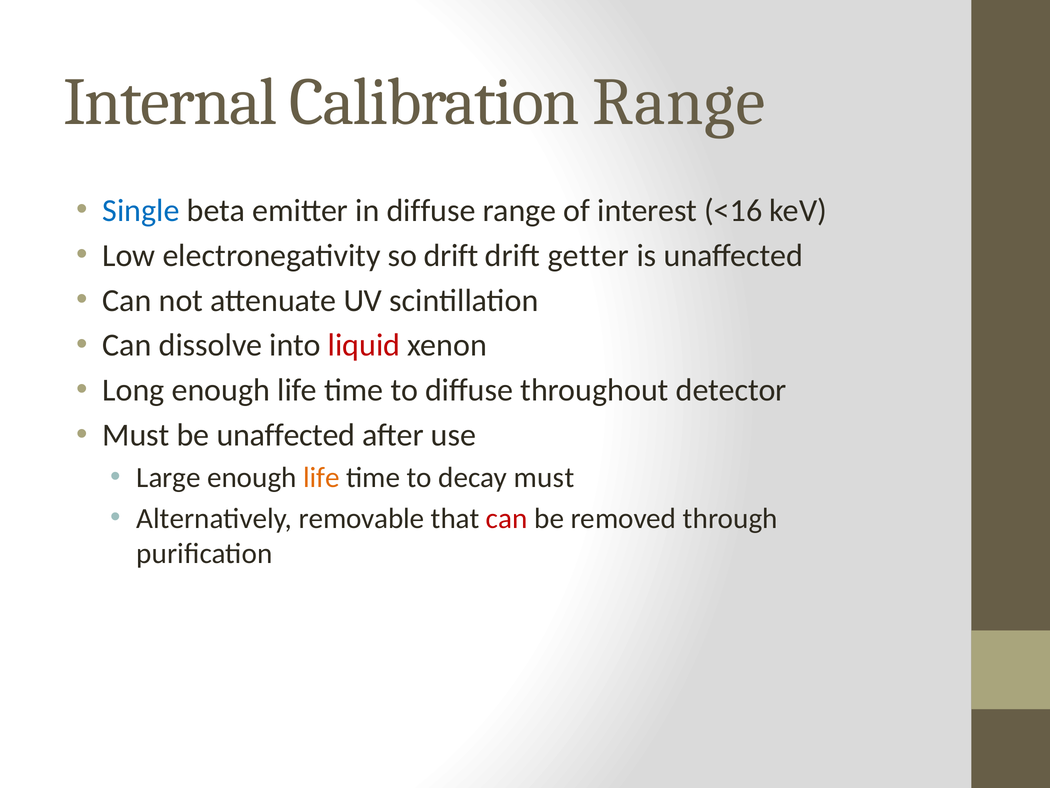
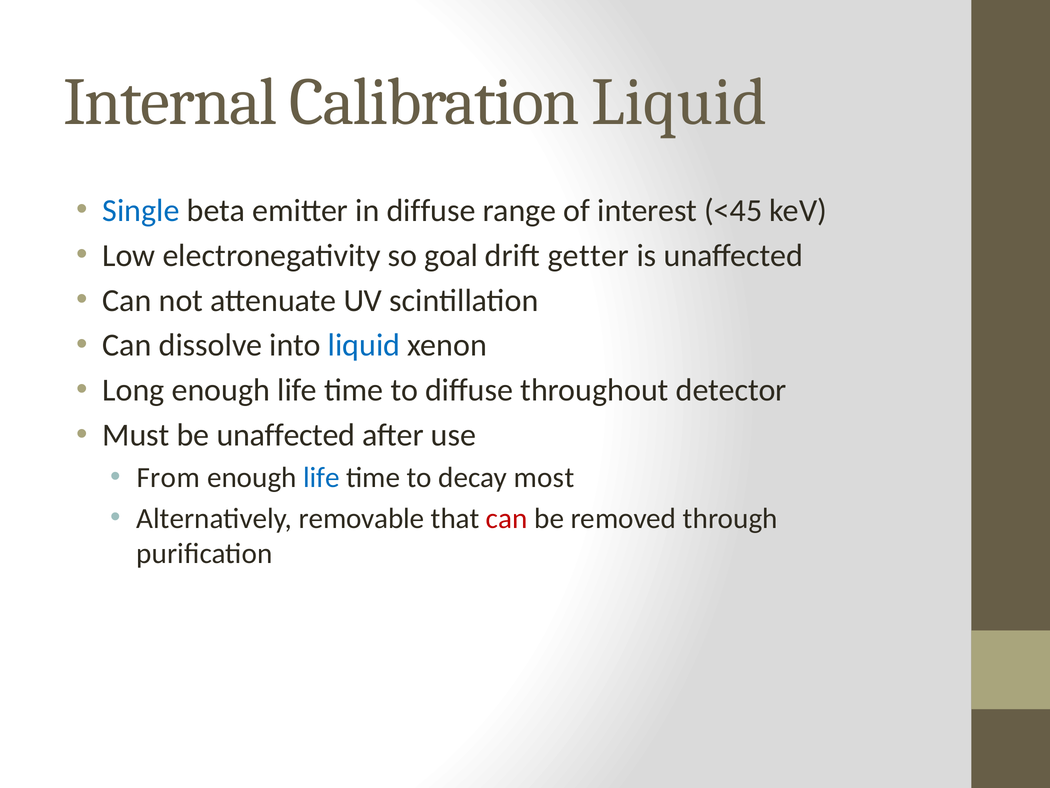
Calibration Range: Range -> Liquid (679, 102)
<16: <16 -> <45 (733, 210)
so drift: drift -> goal (451, 255)
liquid colour: red -> blue (364, 345)
Large: Large -> From (168, 477)
life colour: orange -> blue (322, 477)
decay must: must -> most (544, 477)
